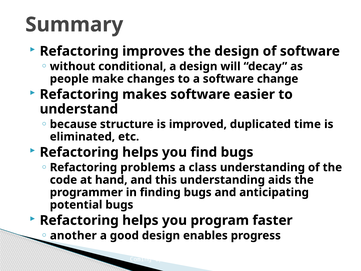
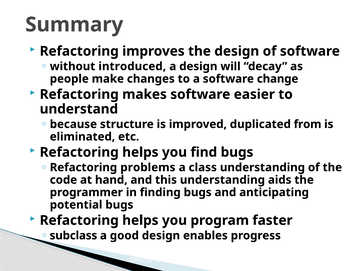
conditional: conditional -> introduced (132, 66)
time: time -> from (308, 124)
another: another -> subclass (73, 235)
